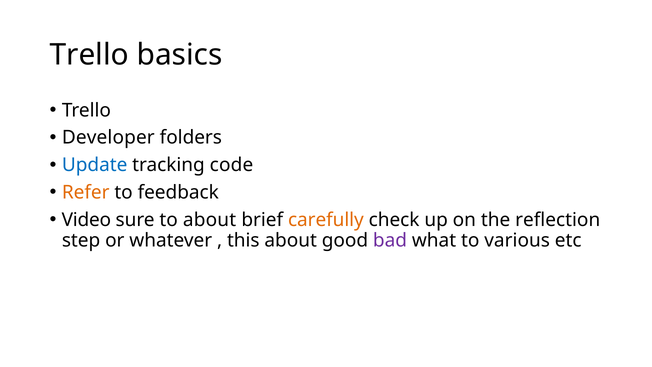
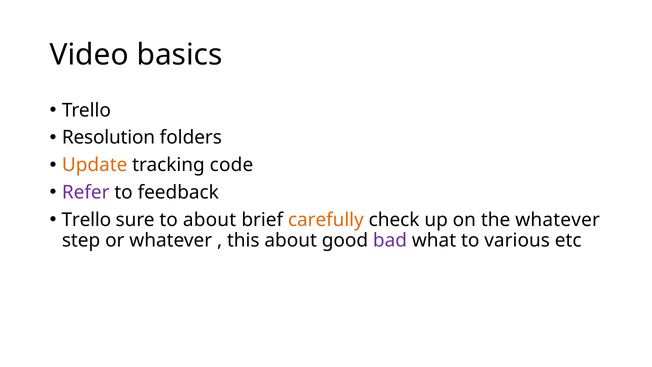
Trello: Trello -> Video (89, 55)
Developer: Developer -> Resolution (108, 138)
Update colour: blue -> orange (95, 165)
Refer colour: orange -> purple (86, 192)
Video: Video -> Trello (86, 220)
the reflection: reflection -> whatever (558, 220)
